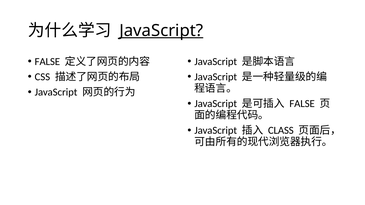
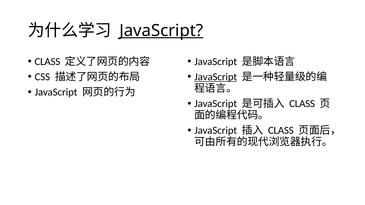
FALSE: FALSE -> CLASS (47, 62)
JavaScript underline: none -> present (216, 77)
FALSE: FALSE -> CLASS (302, 104)
